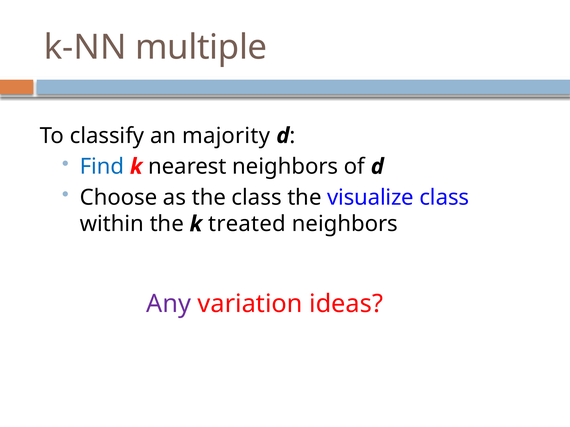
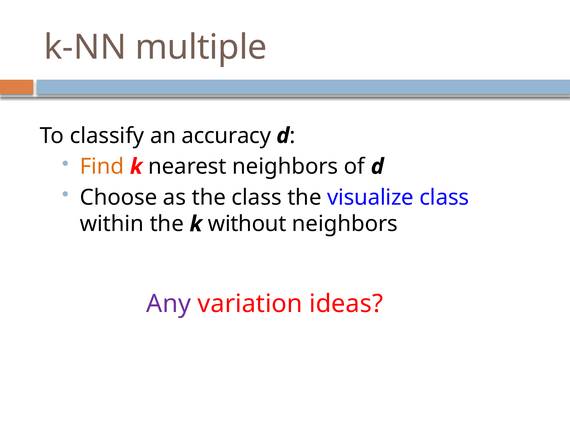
majority: majority -> accuracy (226, 136)
Find colour: blue -> orange (102, 167)
treated: treated -> without (247, 224)
